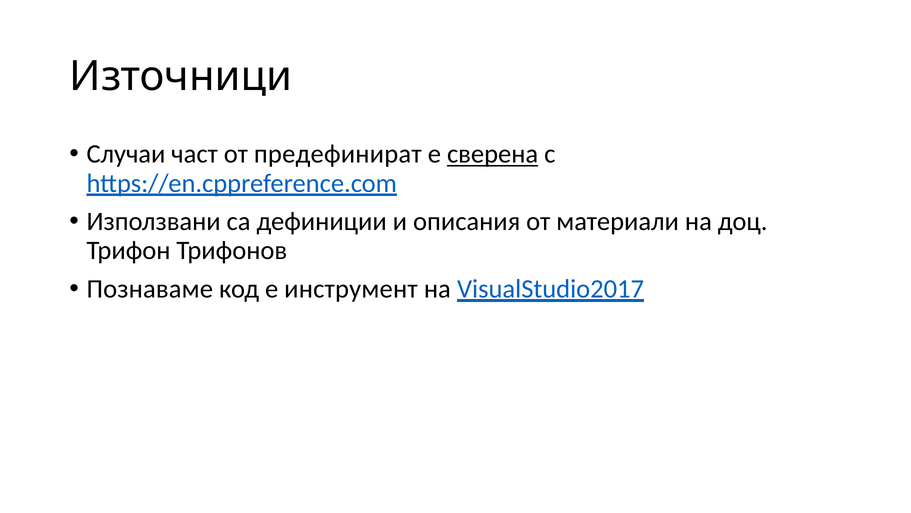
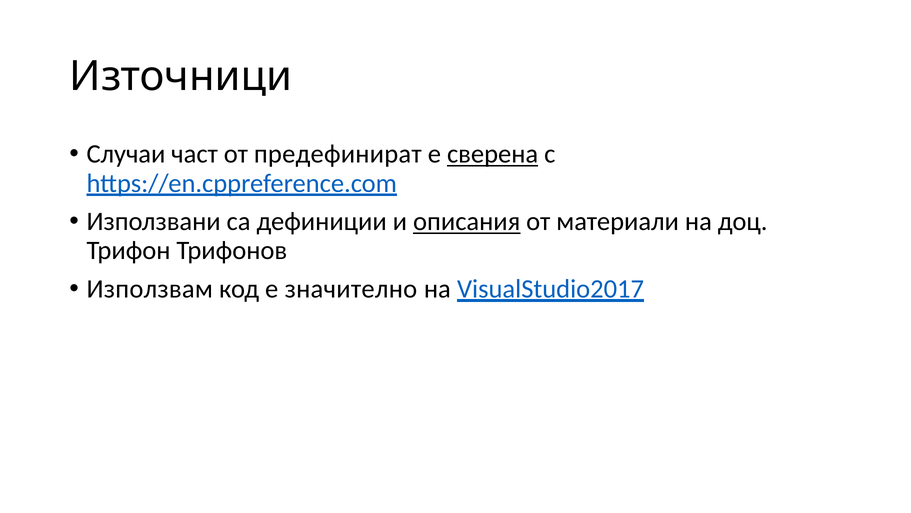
описания underline: none -> present (467, 221)
Познаваме: Познаваме -> Използвам (150, 289)
инструмент: инструмент -> значително (351, 289)
